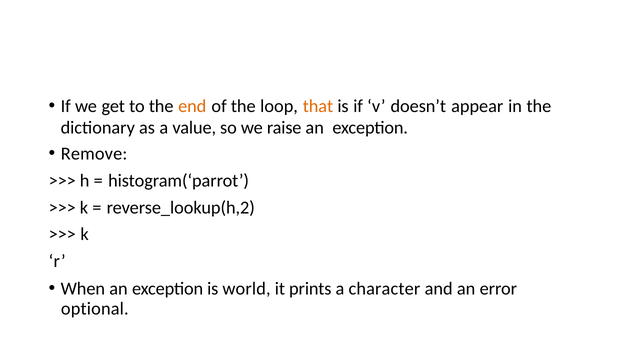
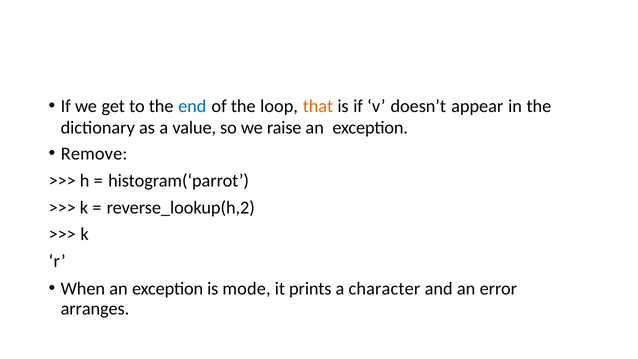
end colour: orange -> blue (192, 106)
world: world -> mode (247, 288)
optional: optional -> arranges (95, 308)
